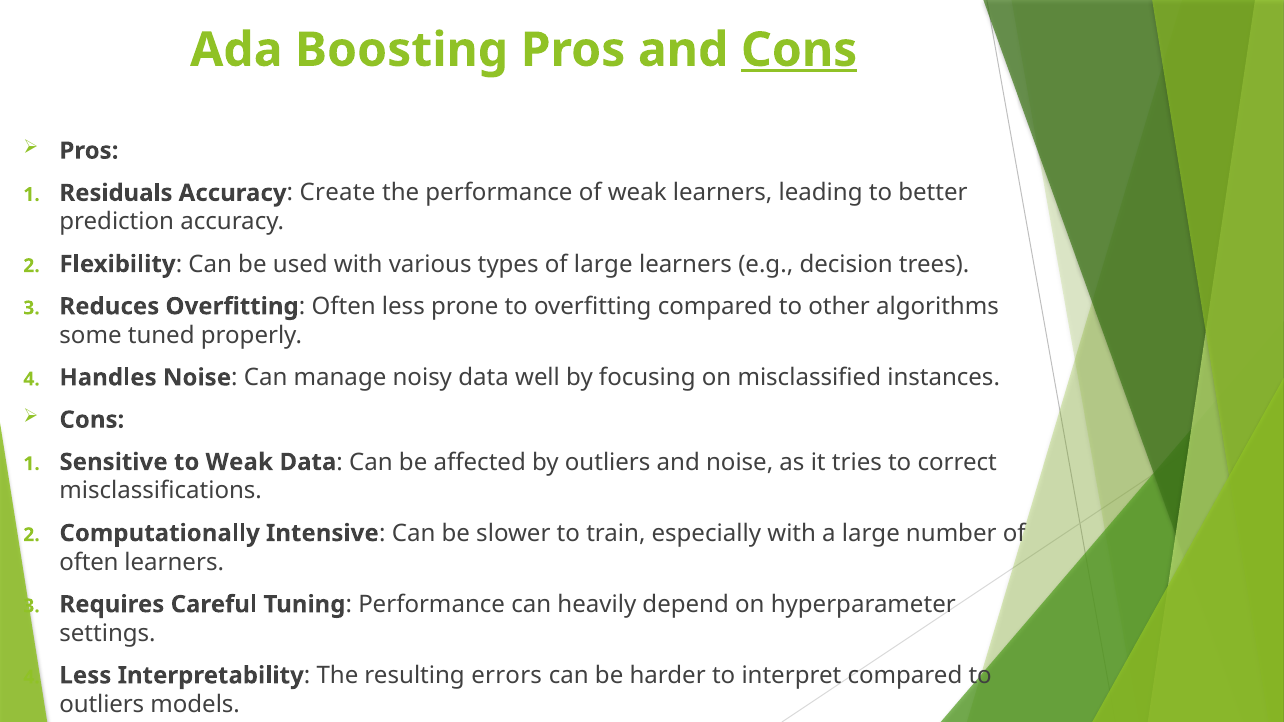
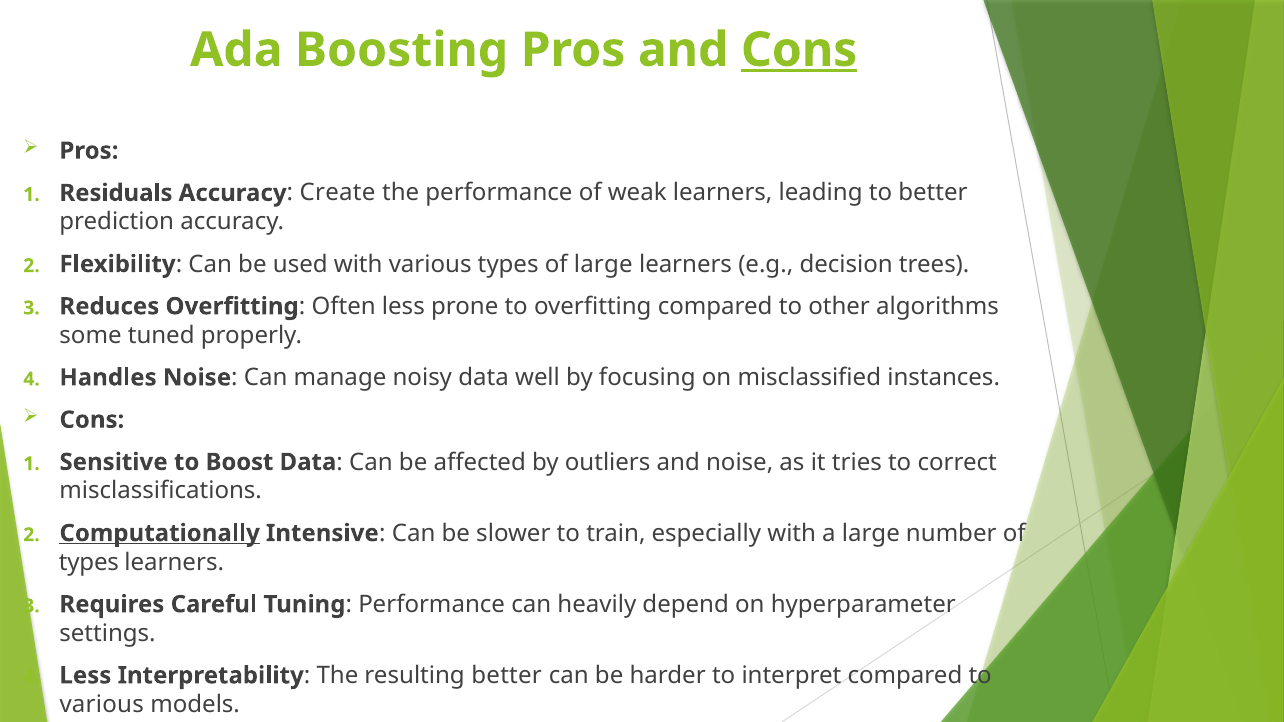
to Weak: Weak -> Boost (239, 462)
Computationally underline: none -> present (160, 533)
often: often -> types (89, 562)
resulting errors: errors -> better (507, 676)
outliers: outliers -> various (102, 705)
